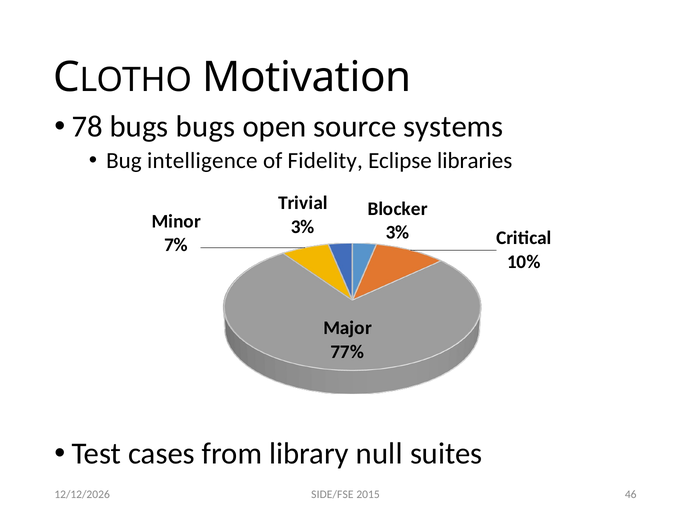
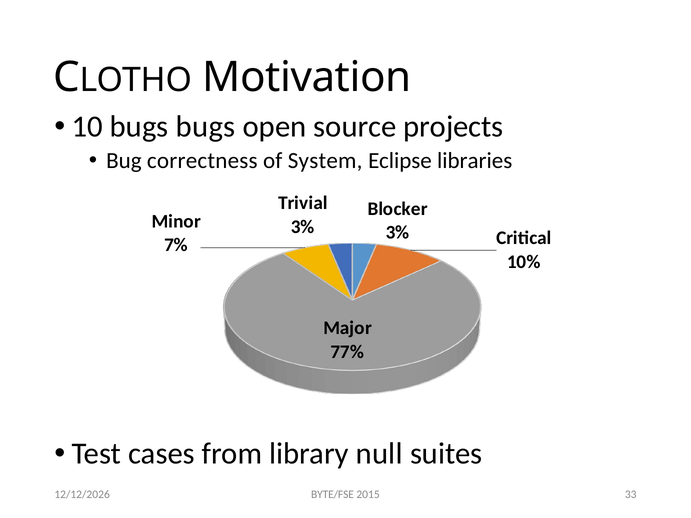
78: 78 -> 10 (87, 127)
systems: systems -> projects (453, 127)
intelligence: intelligence -> correctness (202, 161)
Fidelity: Fidelity -> System (325, 161)
SIDE/FSE: SIDE/FSE -> BYTE/FSE (332, 495)
46: 46 -> 33 (631, 495)
